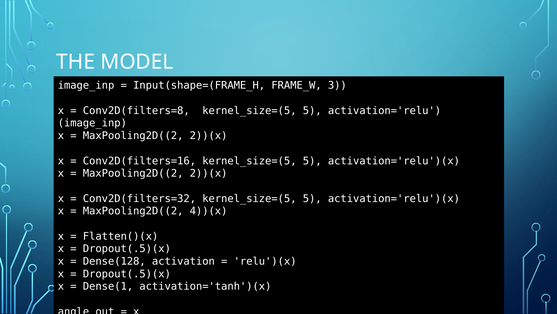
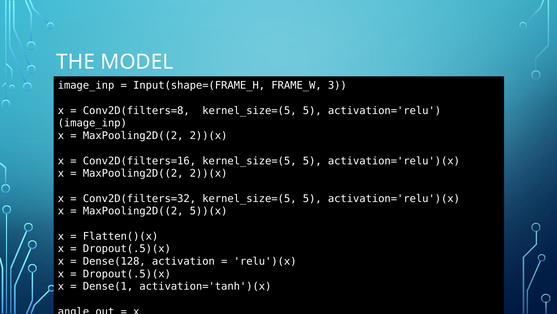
4))(x: 4))(x -> 5))(x (209, 211)
